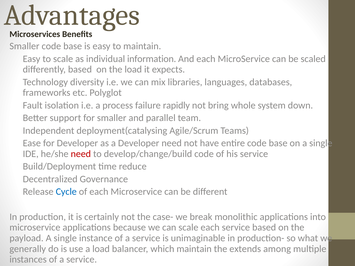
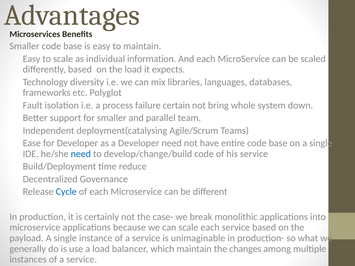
rapidly: rapidly -> certain (176, 105)
need colour: red -> blue (81, 154)
extends: extends -> changes (245, 249)
